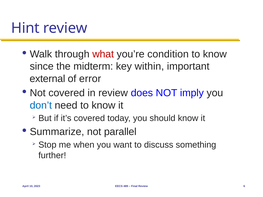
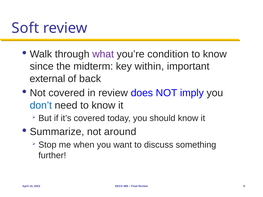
Hint: Hint -> Soft (25, 28)
what colour: red -> purple (103, 54)
error: error -> back (90, 79)
parallel: parallel -> around (120, 132)
